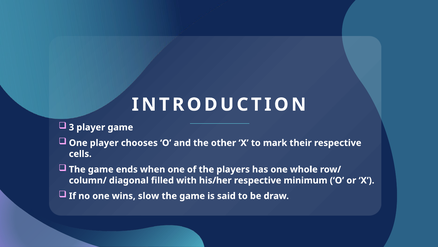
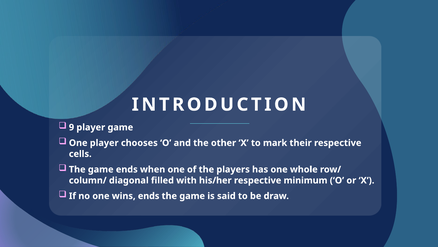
3: 3 -> 9 (71, 127)
wins slow: slow -> ends (149, 196)
